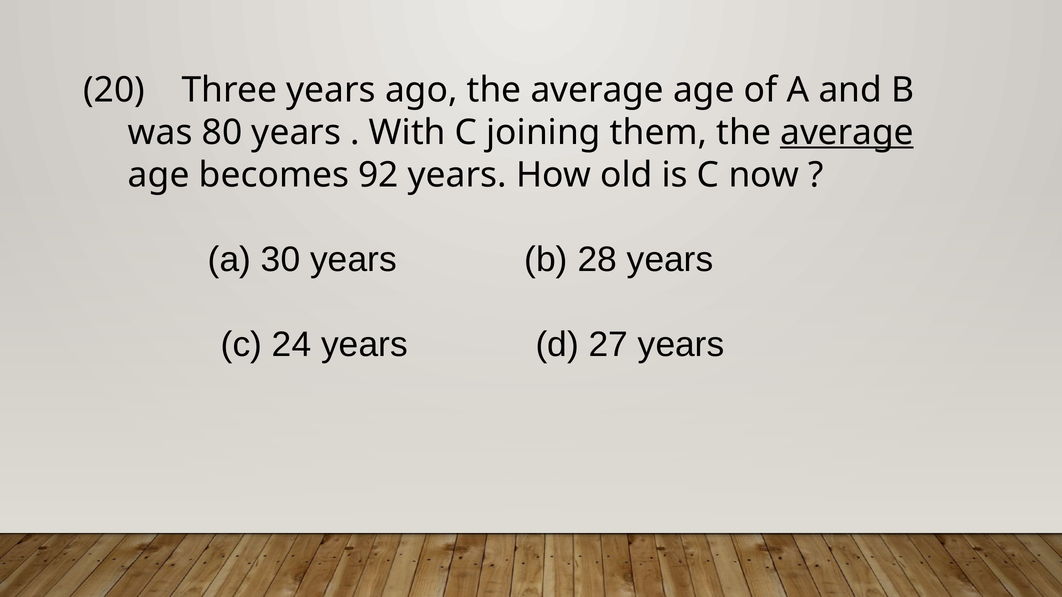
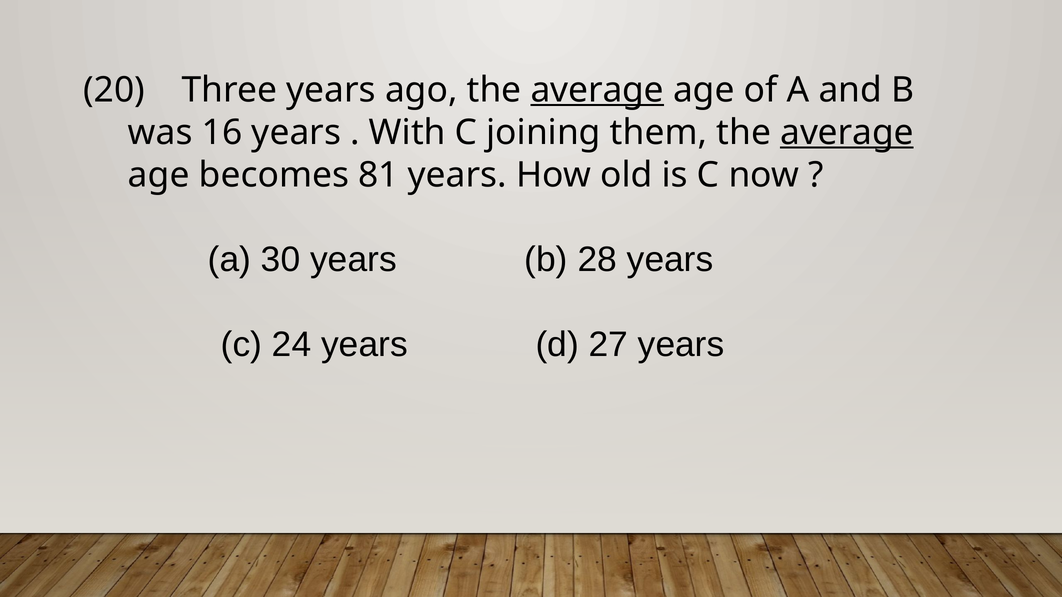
average underline: none -> present (597, 90)
80: 80 -> 16 (222, 132)
92: 92 -> 81 (378, 175)
